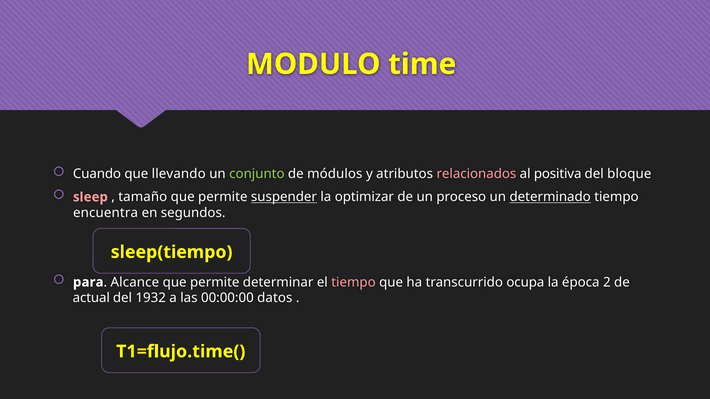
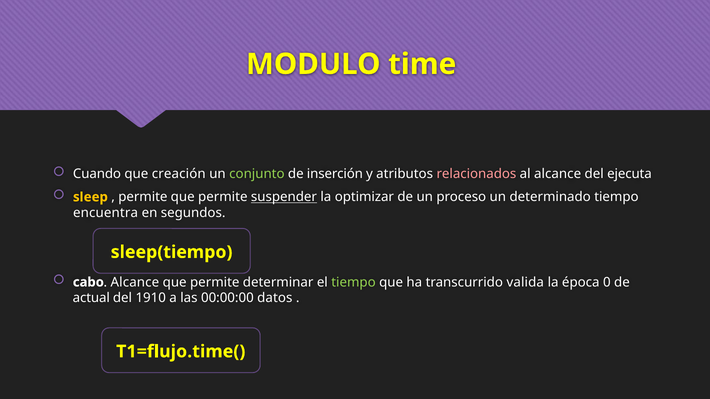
llevando: llevando -> creación (179, 174)
módulos: módulos -> inserción (335, 174)
al positiva: positiva -> alcance (558, 174)
bloque: bloque -> ejecuta (629, 174)
sleep colour: pink -> yellow (90, 197)
tamaño: tamaño -> permite (143, 197)
determinado underline: present -> none (550, 197)
para: para -> cabo (88, 282)
tiempo colour: pink -> light green (353, 282)
ocupa: ocupa -> valida (525, 282)
2: 2 -> 0 (607, 282)
1932: 1932 -> 1910 (151, 298)
